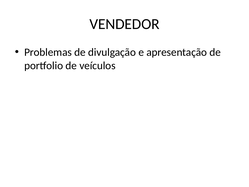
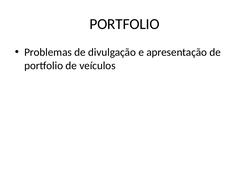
VENDEDOR: VENDEDOR -> PORTFOLIO (125, 24)
